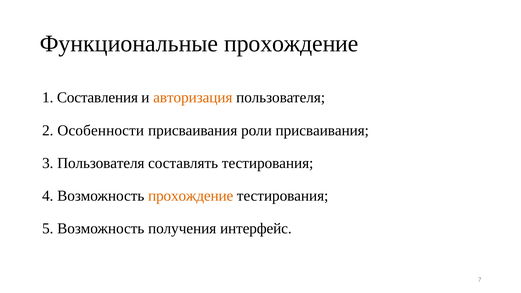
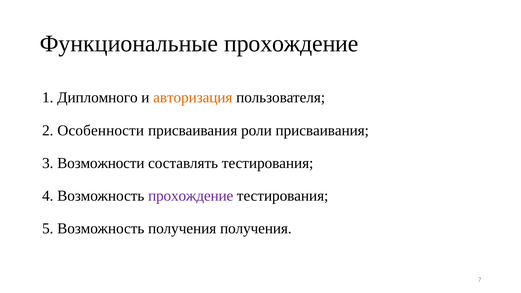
Составления: Составления -> Дипломного (97, 98)
3 Пользователя: Пользователя -> Возможности (101, 163)
прохождение colour: orange -> purple (191, 196)
получения интерфейс: интерфейс -> получения (256, 229)
